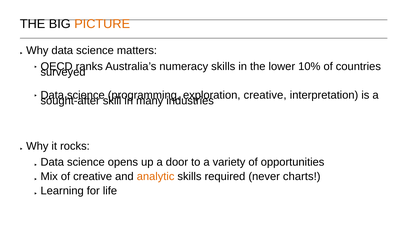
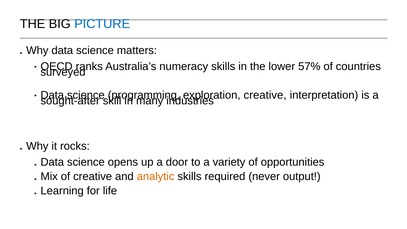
PICTURE colour: orange -> blue (102, 24)
10%: 10% -> 57% (309, 66)
charts: charts -> output (302, 176)
